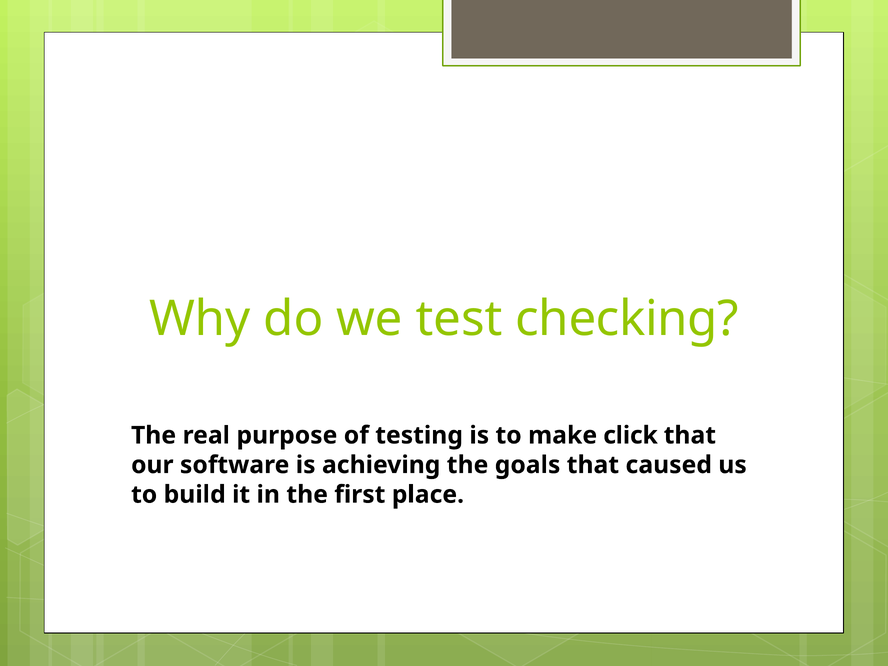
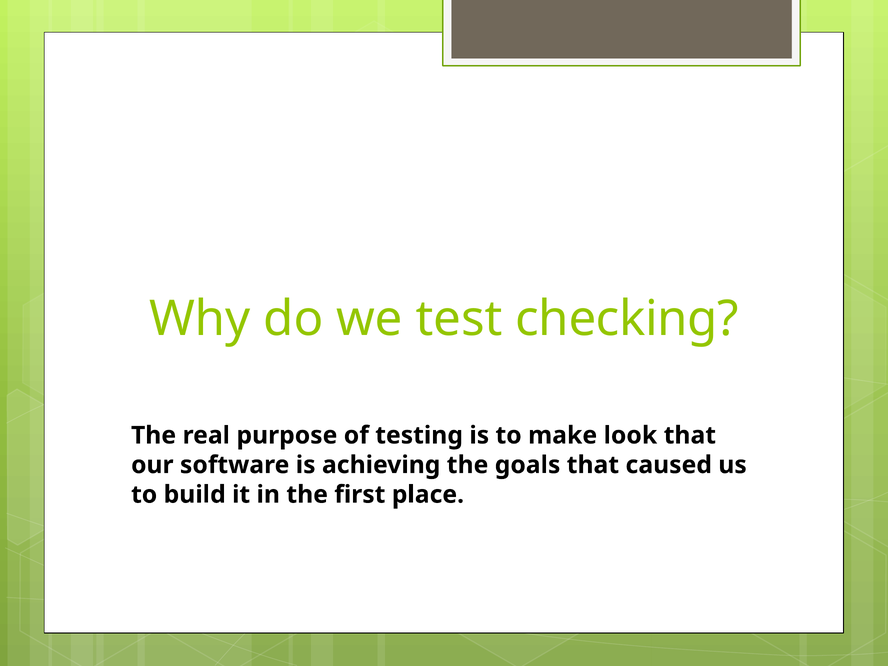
click: click -> look (630, 435)
